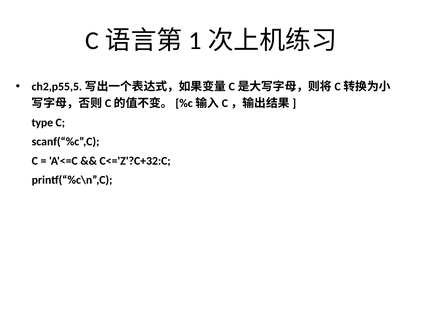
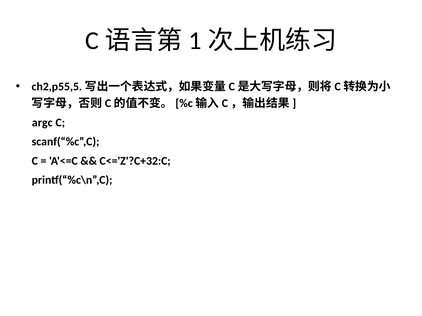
type: type -> argc (42, 123)
